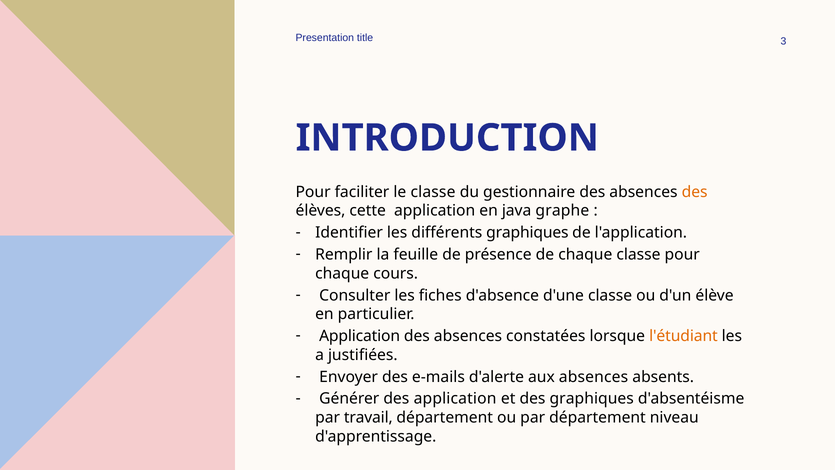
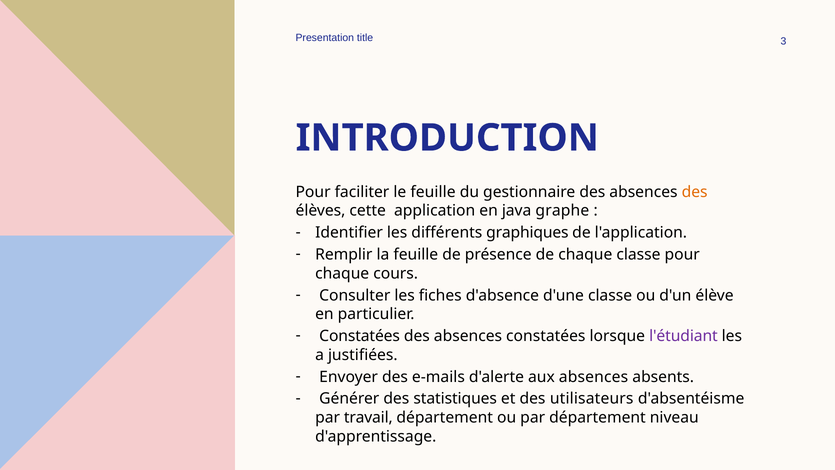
le classe: classe -> feuille (433, 192)
Application: Application -> Constatées (360, 336)
l'étudiant colour: orange -> purple (683, 336)
des application: application -> statistiques (455, 399)
des graphiques: graphiques -> utilisateurs (592, 399)
